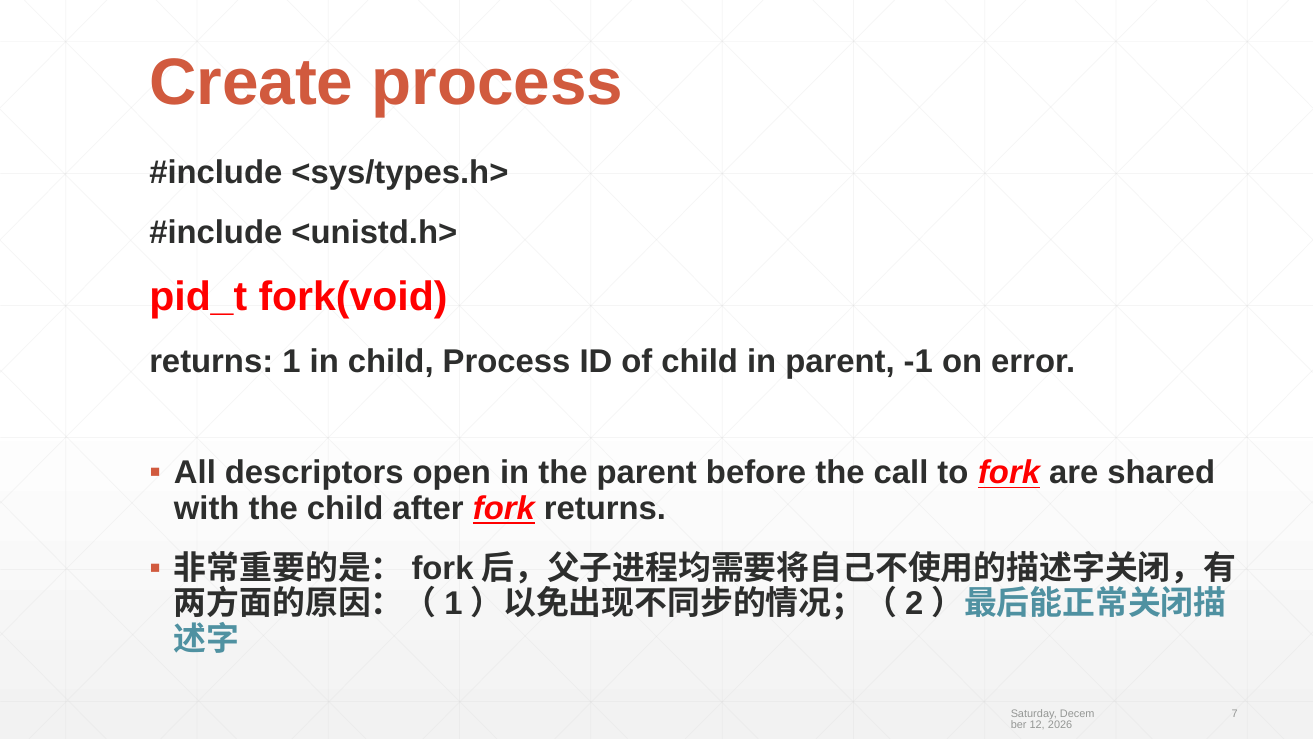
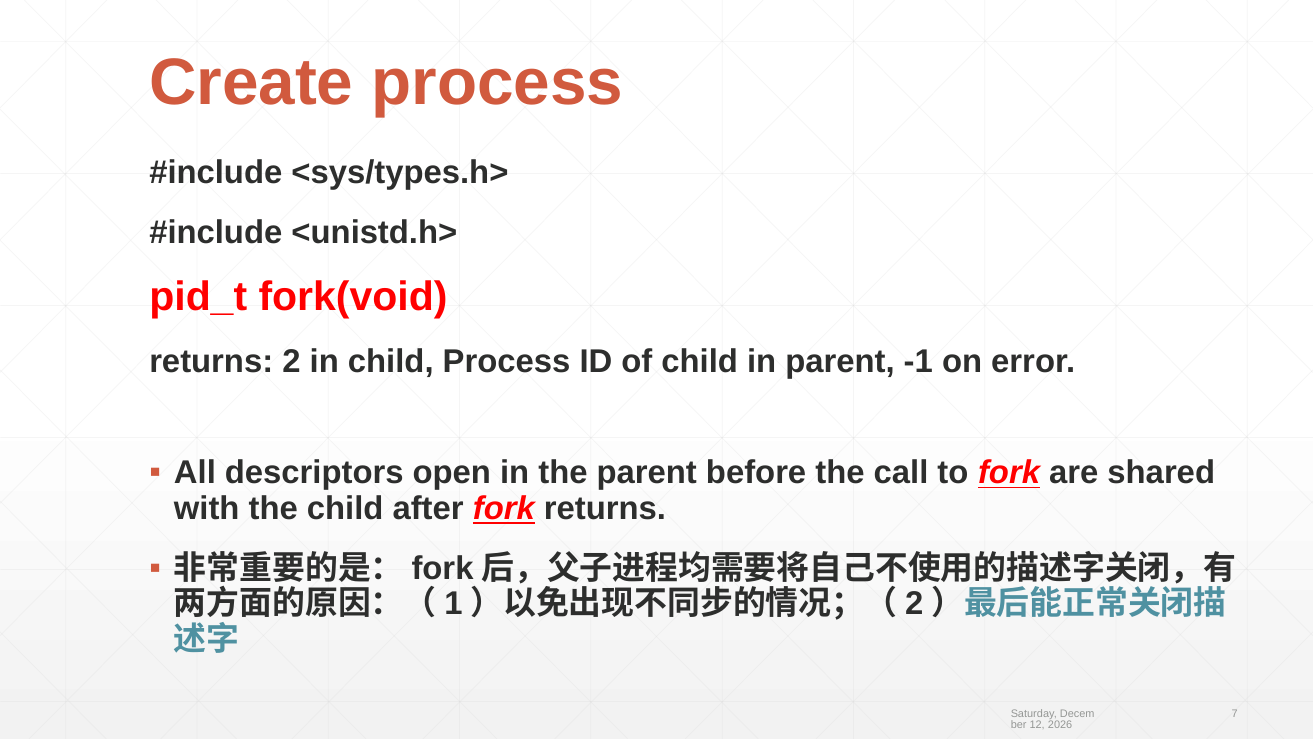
1: 1 -> 2 (291, 362)
